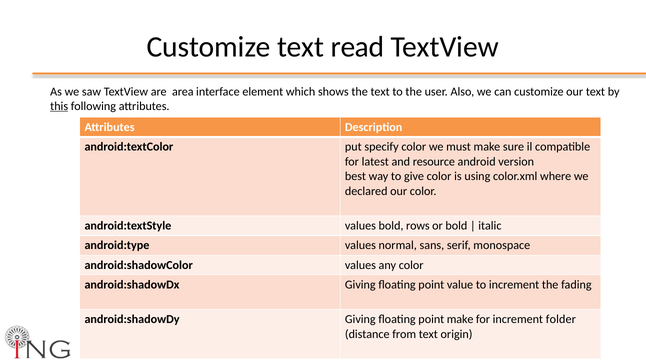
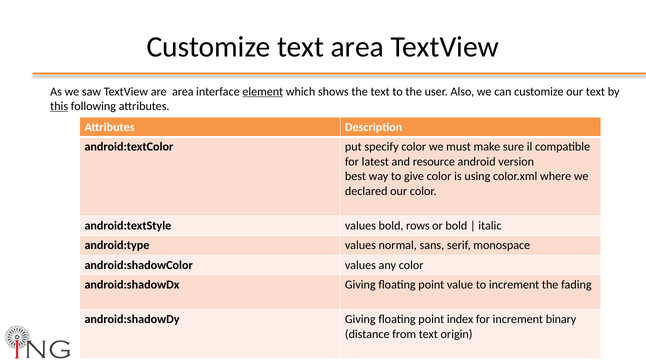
text read: read -> area (357, 47)
element underline: none -> present (263, 91)
point make: make -> index (460, 319)
folder: folder -> binary (561, 319)
